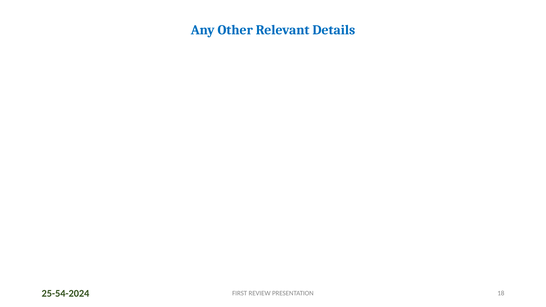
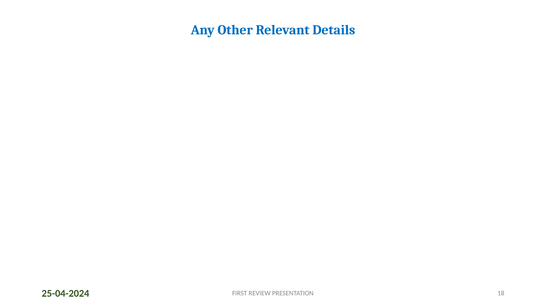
25-54-2024: 25-54-2024 -> 25-04-2024 (65, 294)
